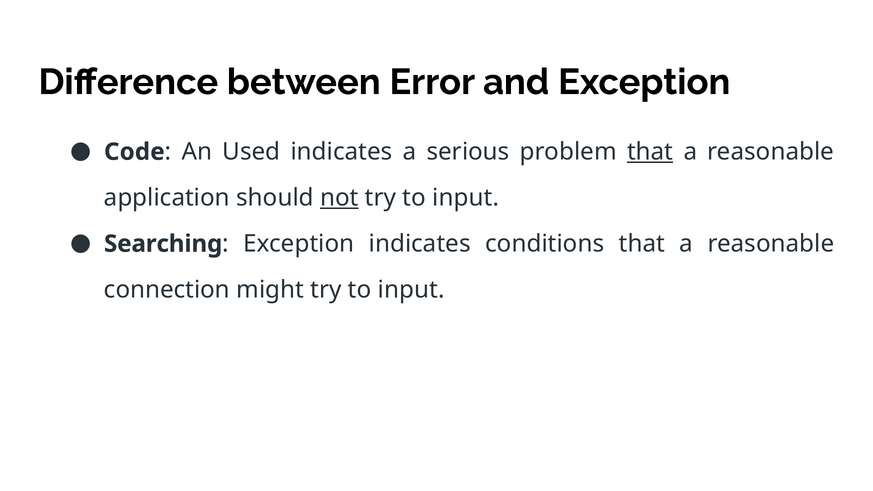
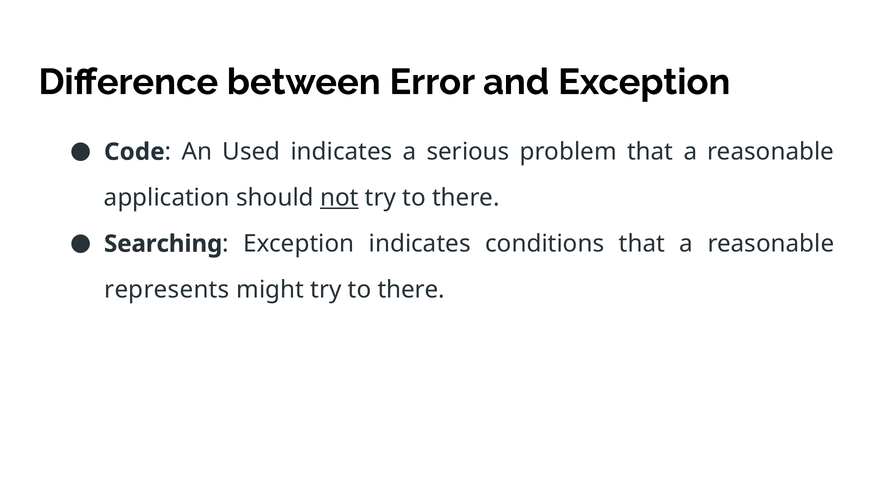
that underline: present -> none (650, 152)
input: input -> there (466, 198)
connection: connection -> represents (167, 290)
might try to input: input -> there (411, 290)
